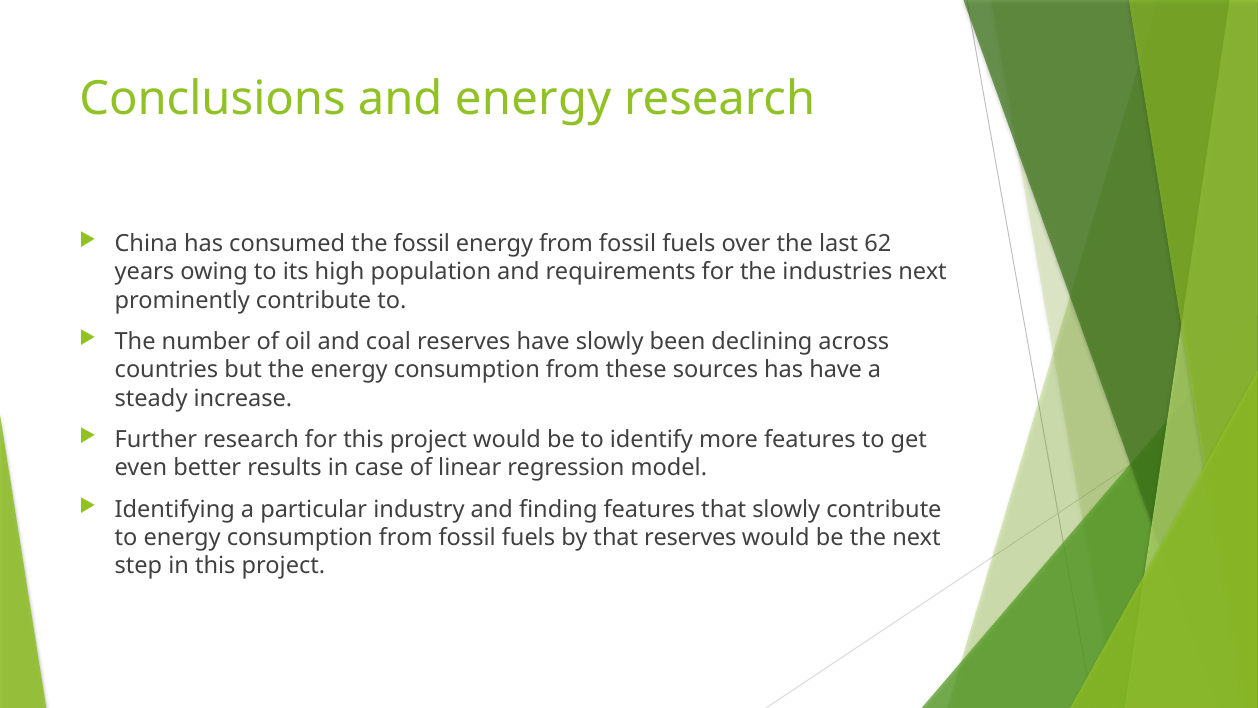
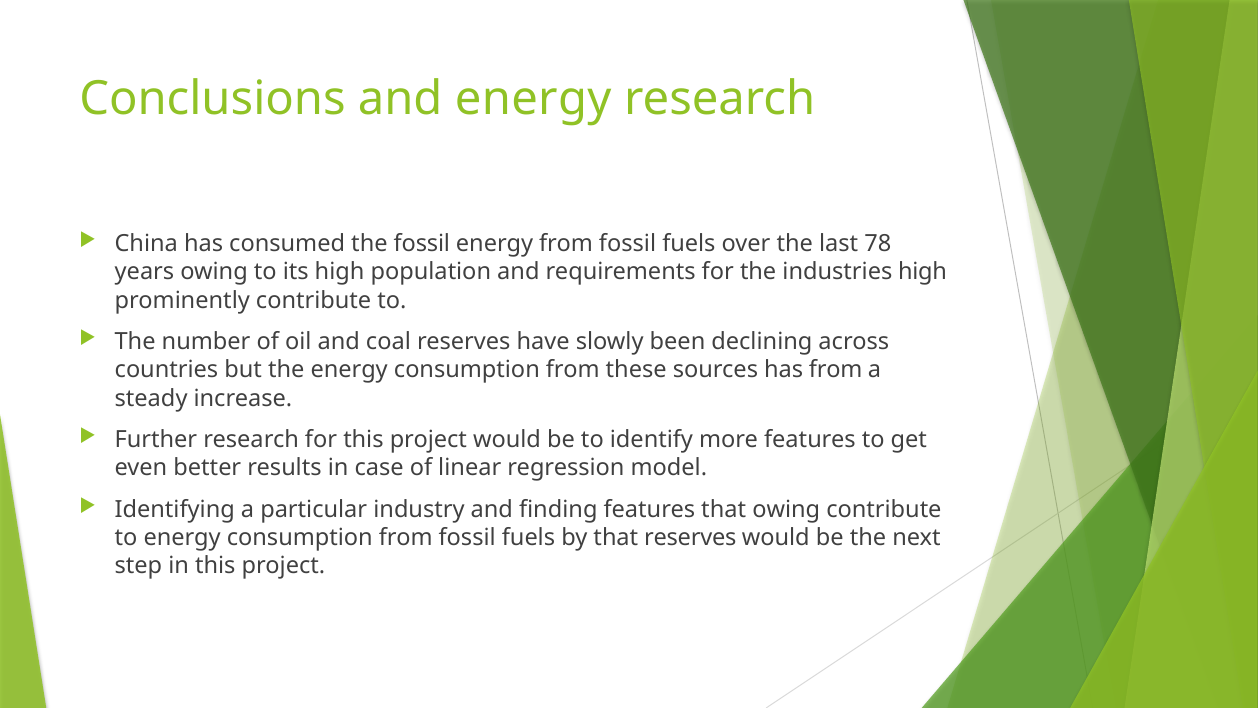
62: 62 -> 78 (878, 243)
industries next: next -> high (923, 272)
has have: have -> from (836, 370)
that slowly: slowly -> owing (786, 509)
